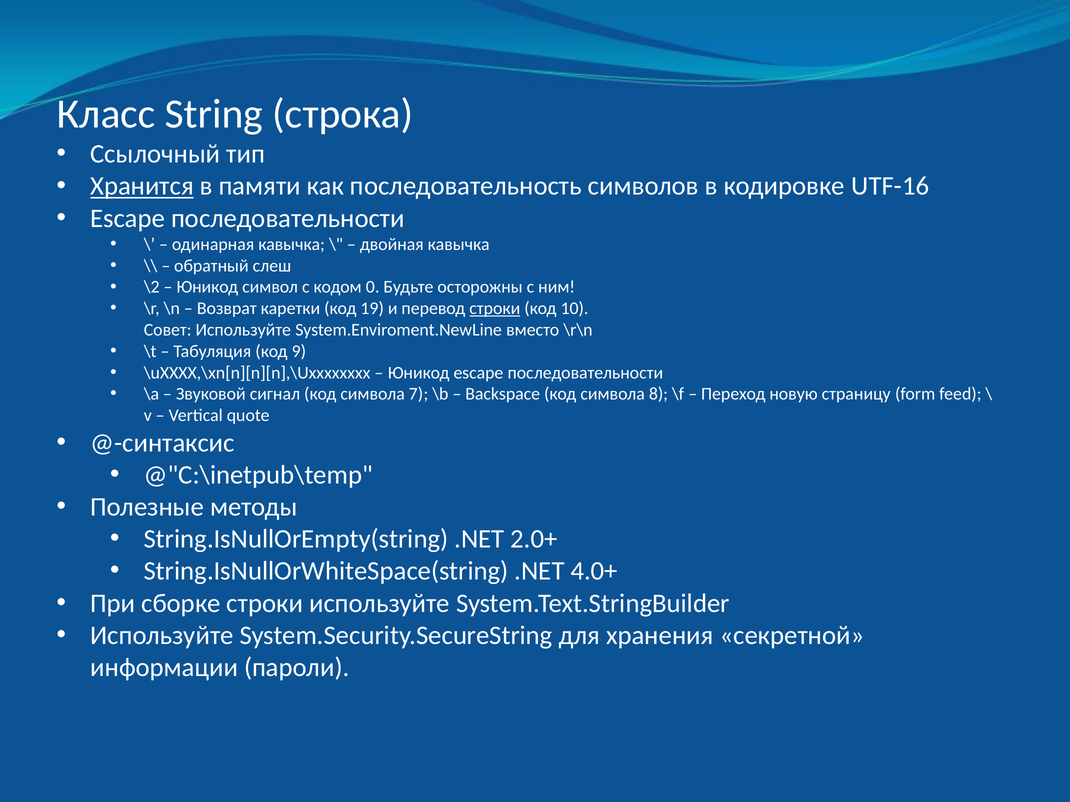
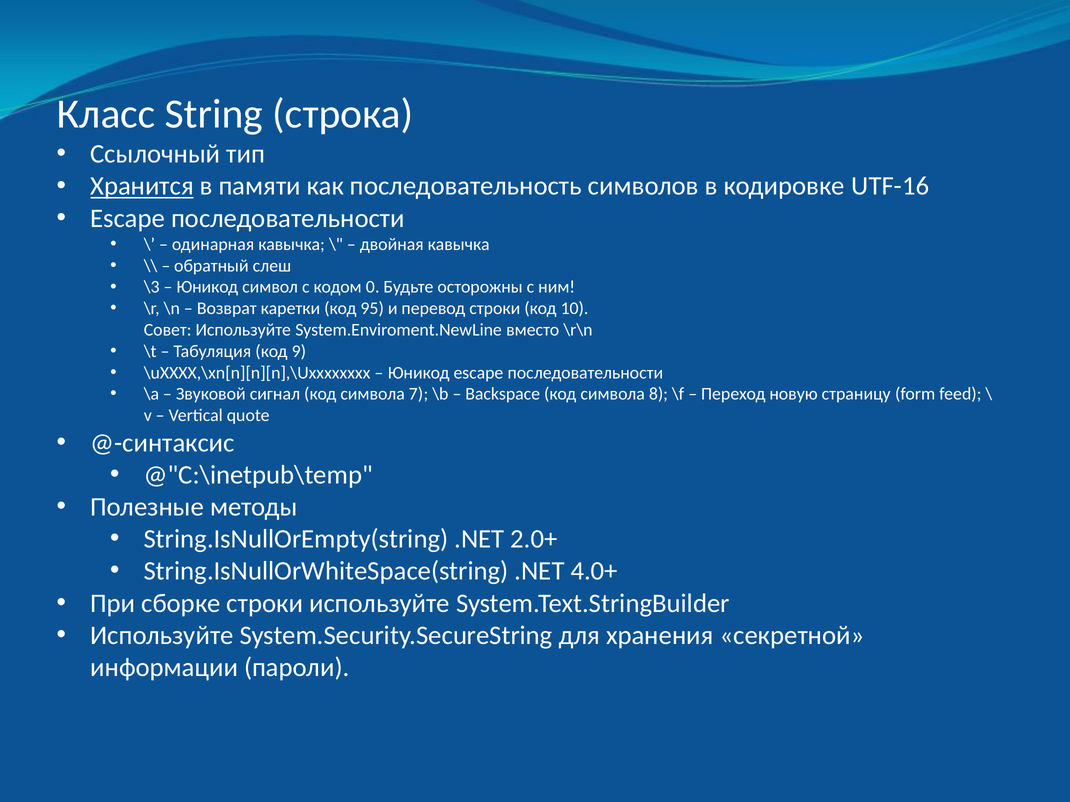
\2: \2 -> \3 (152, 287)
19: 19 -> 95 (372, 309)
строки underline: present -> none (495, 309)
